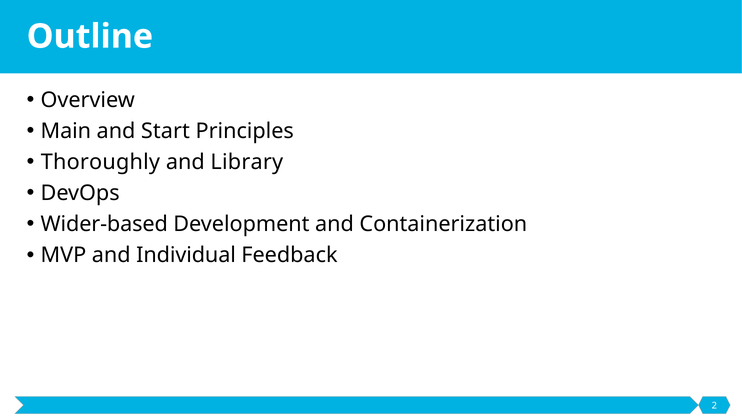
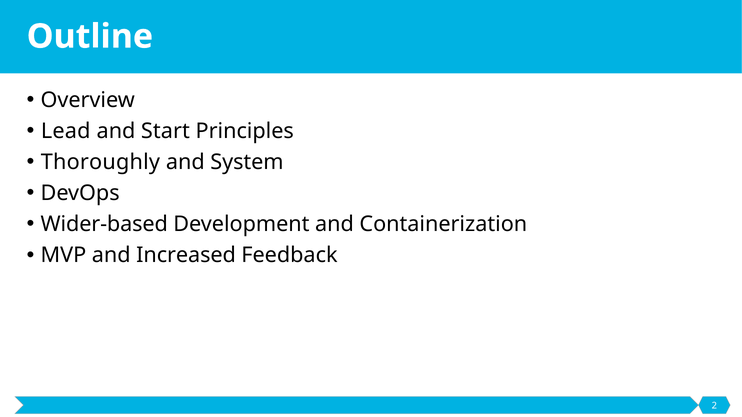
Main: Main -> Lead (66, 131)
Library: Library -> System (247, 162)
Individual: Individual -> Increased (186, 256)
